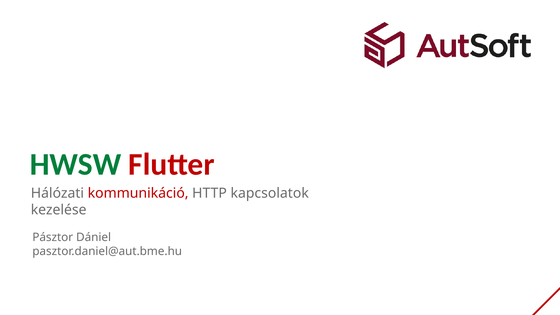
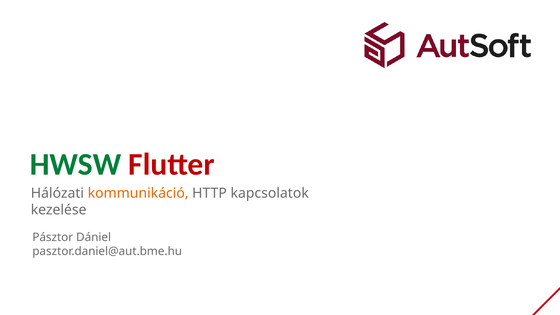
kommunikáció colour: red -> orange (138, 193)
